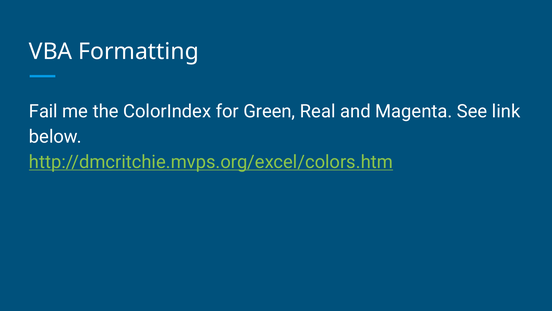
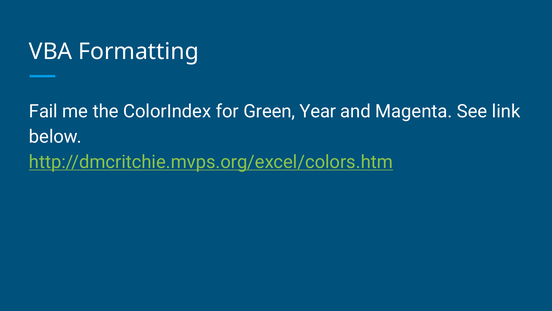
Real: Real -> Year (318, 111)
